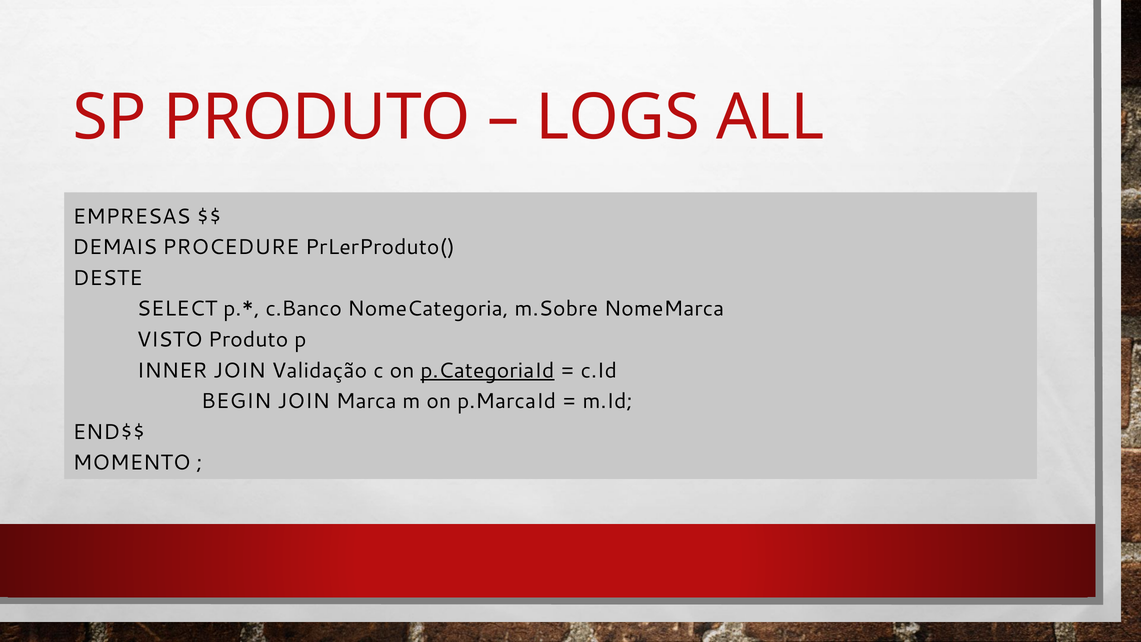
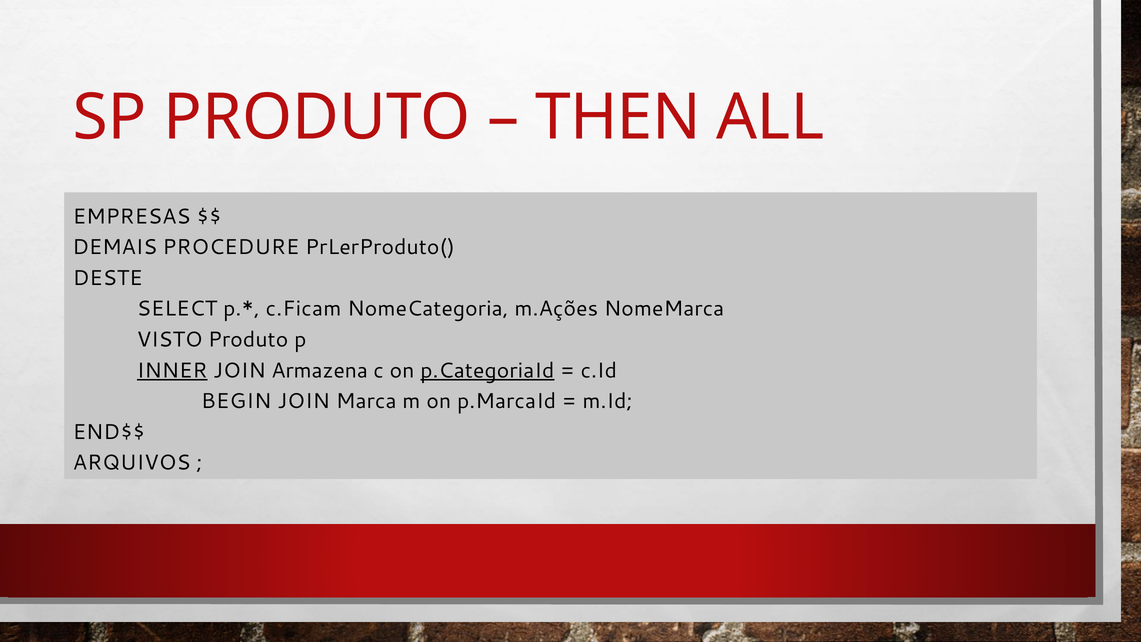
LOGS: LOGS -> THEN (618, 118)
c.Banco: c.Banco -> c.Ficam (304, 309)
m.Sobre: m.Sobre -> m.Ações (556, 309)
INNER underline: none -> present (172, 370)
Validação: Validação -> Armazena (320, 370)
MOMENTO: MOMENTO -> ARQUIVOS (132, 463)
